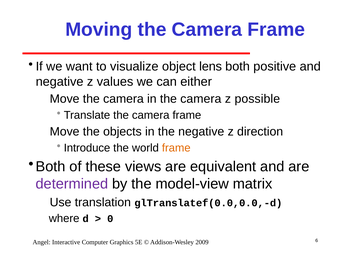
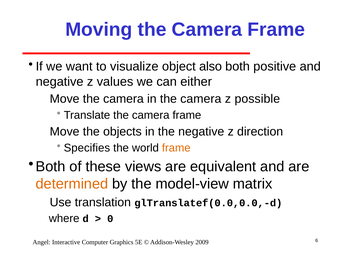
lens: lens -> also (211, 66)
Introduce: Introduce -> Specifies (87, 148)
determined colour: purple -> orange (72, 184)
